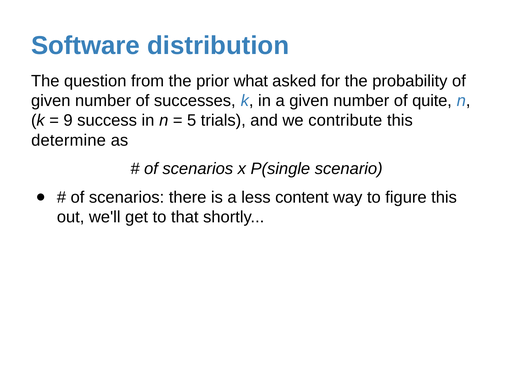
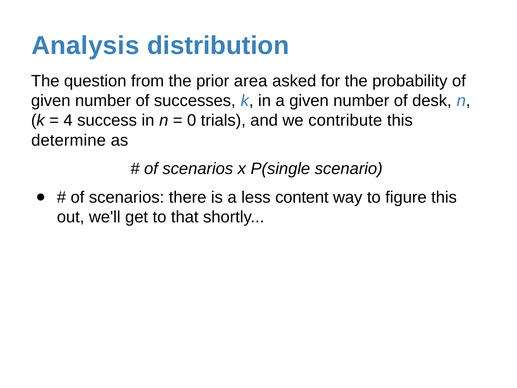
Software: Software -> Analysis (85, 46)
what: what -> area (251, 81)
quite: quite -> desk (432, 101)
9: 9 -> 4 (68, 120)
5: 5 -> 0 (192, 120)
